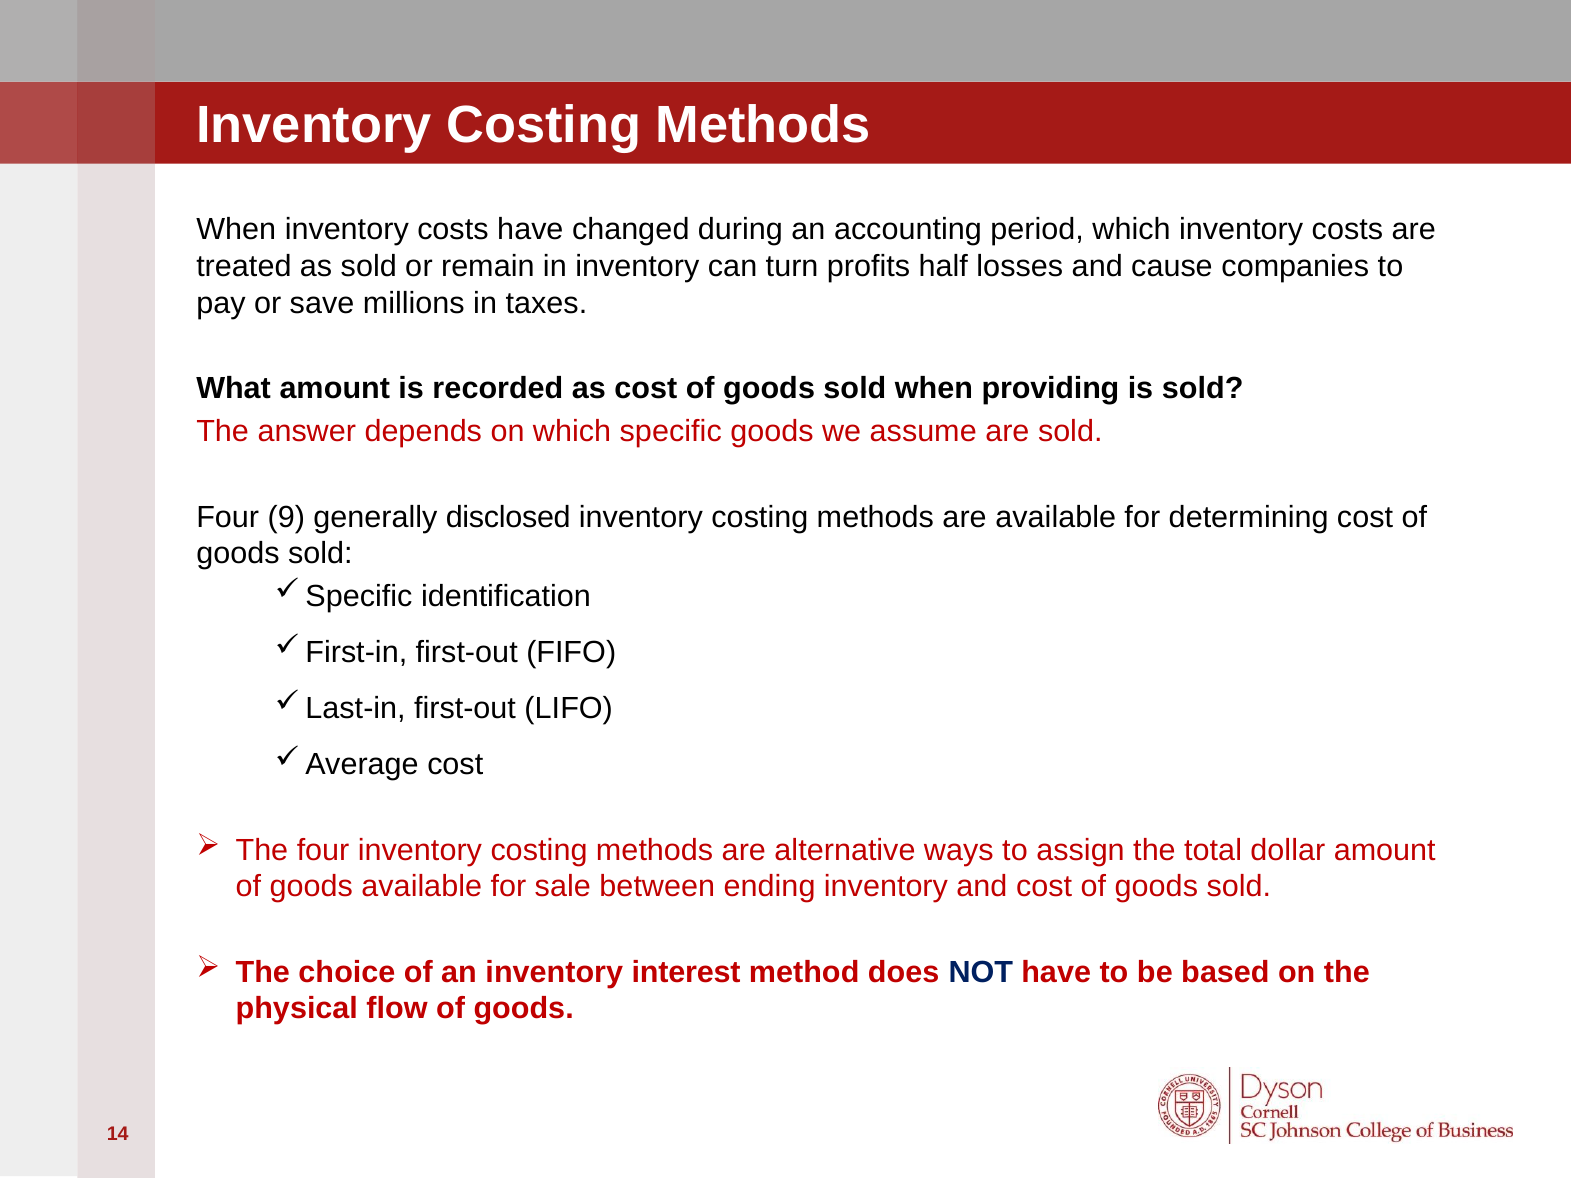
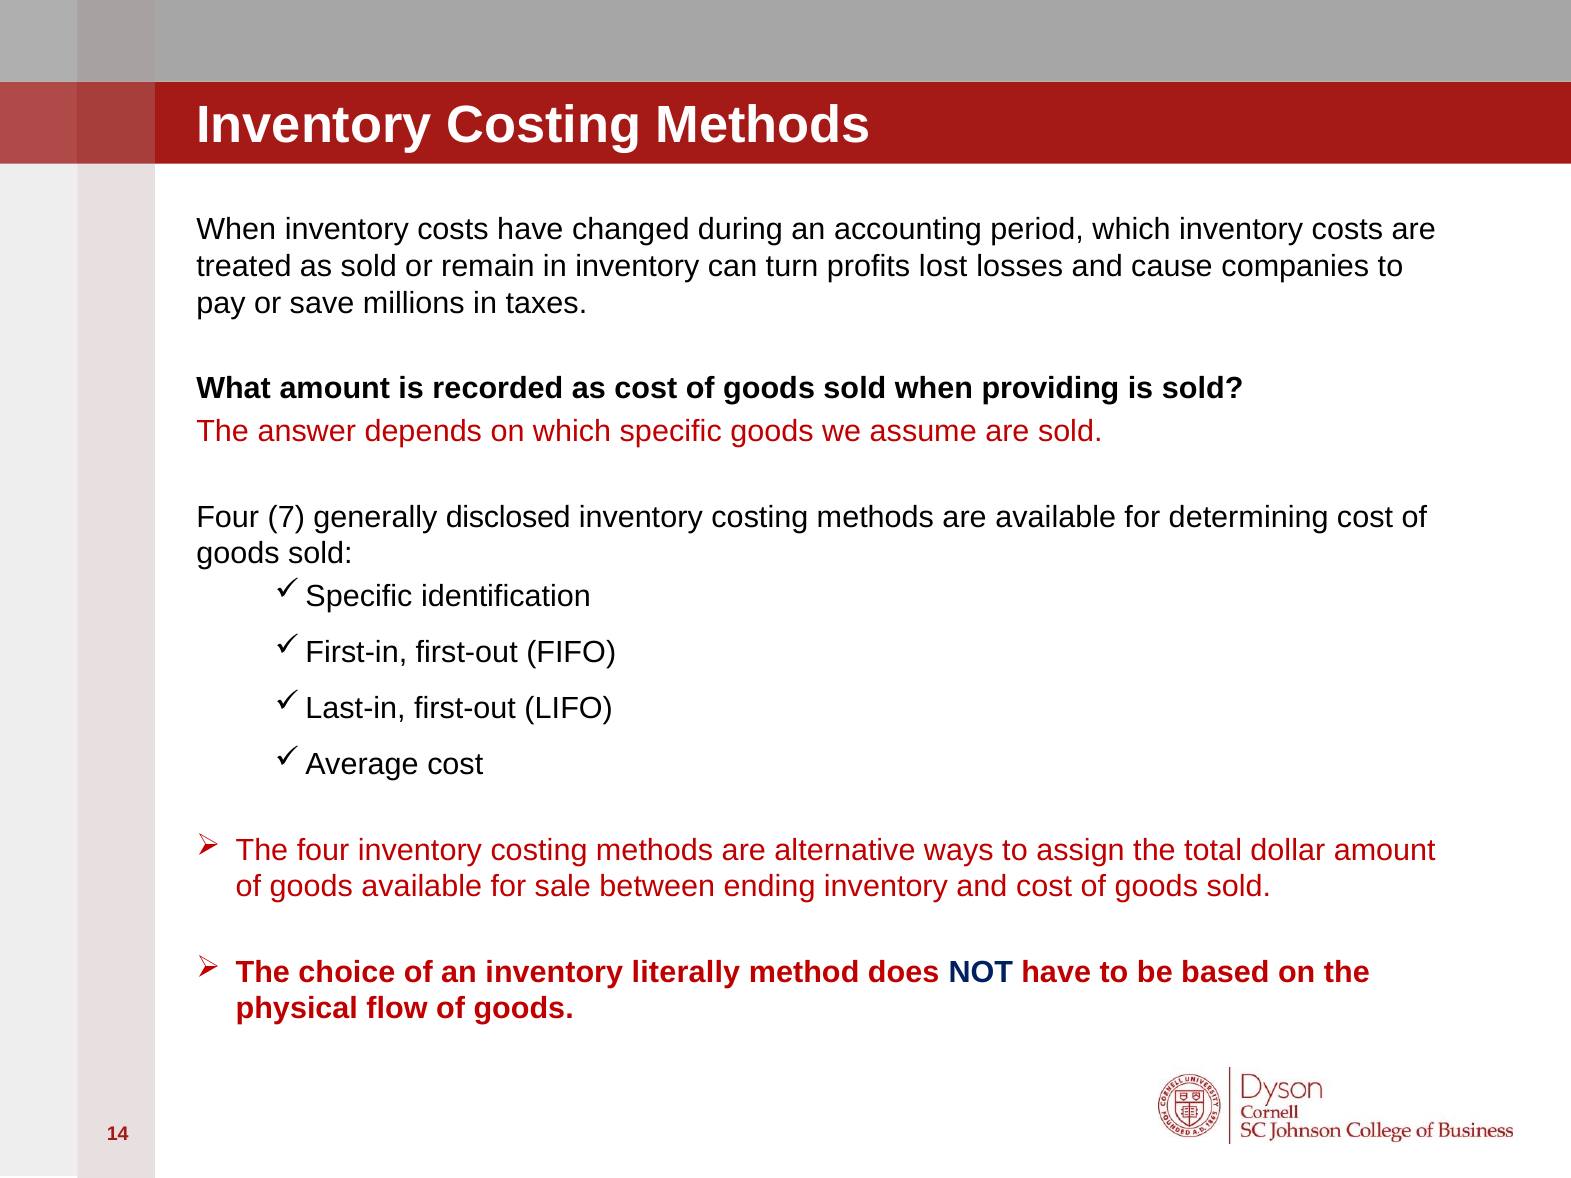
half: half -> lost (943, 267)
9: 9 -> 7 (286, 517)
interest: interest -> literally (686, 972)
